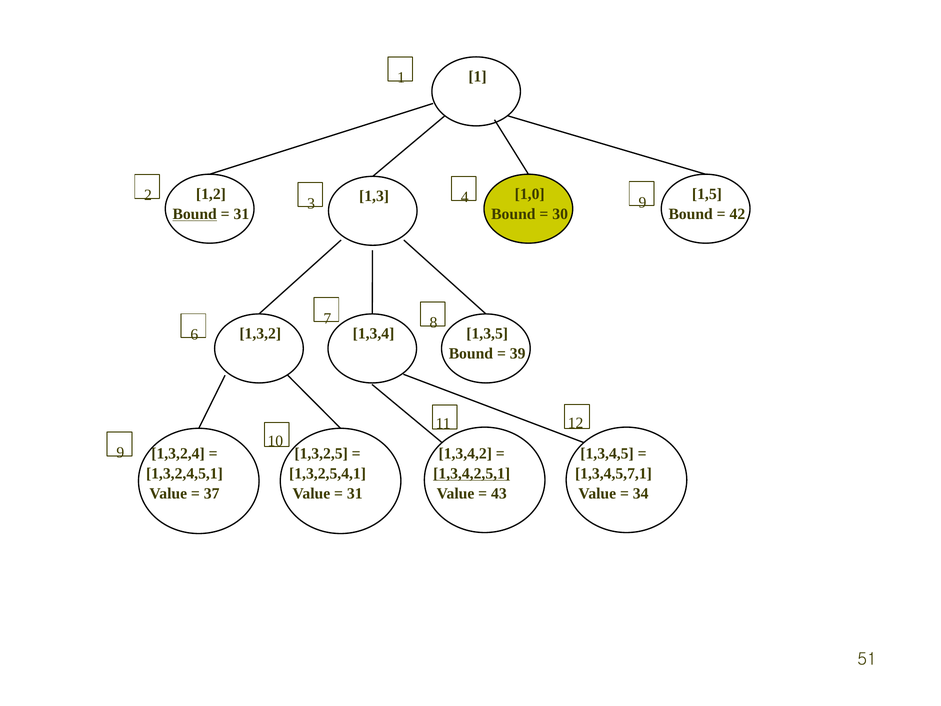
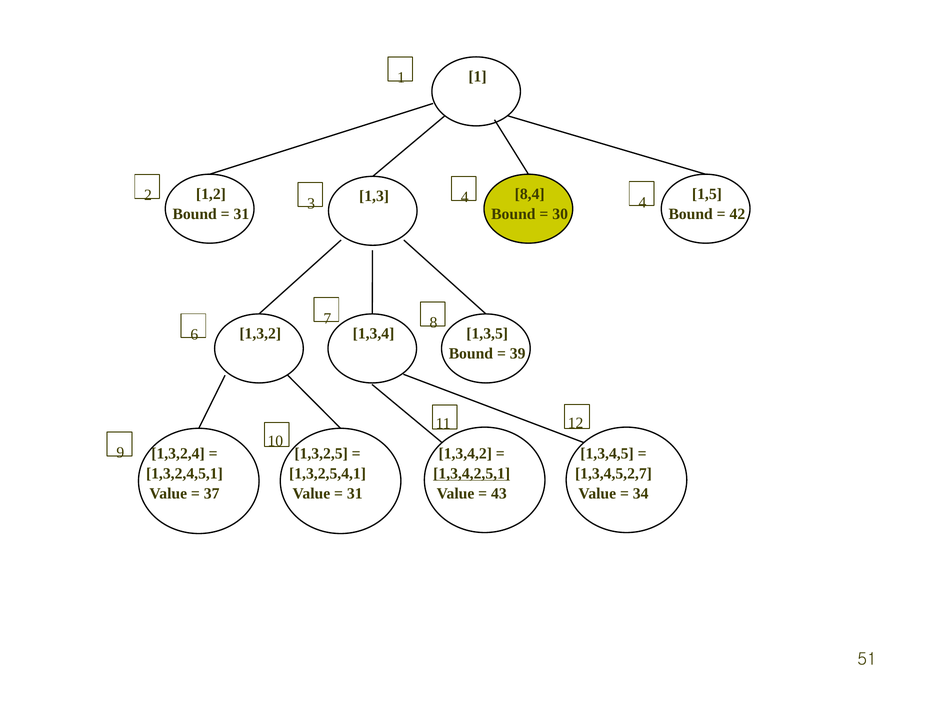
1,0: 1,0 -> 8,4 (530, 194)
4 9: 9 -> 4 (642, 202)
Bound underline: present -> none (195, 214)
1,3,4,5,7,1: 1,3,4,5,7,1 -> 1,3,4,5,2,7 (613, 473)
